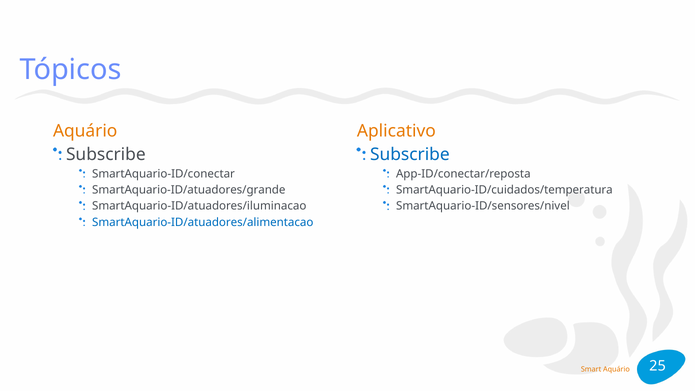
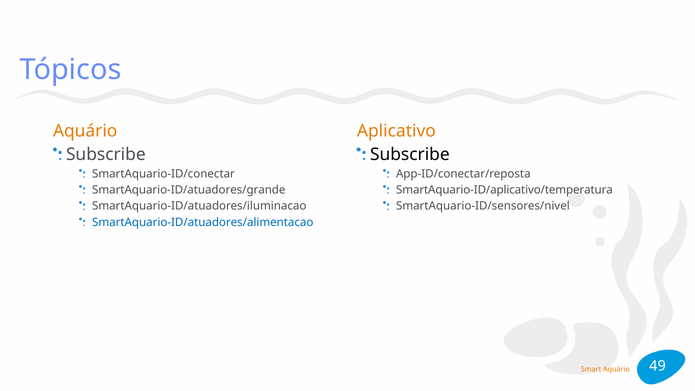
Subscribe colour: blue -> black (410, 155)
SmartAquario-ID/cuidados/temperatura: SmartAquario-ID/cuidados/temperatura -> SmartAquario-ID/aplicativo/temperatura (504, 190)
25: 25 -> 49 (658, 366)
